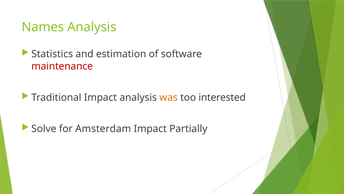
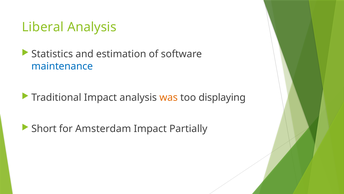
Names: Names -> Liberal (43, 27)
maintenance colour: red -> blue (62, 66)
interested: interested -> displaying (222, 97)
Solve: Solve -> Short (44, 129)
